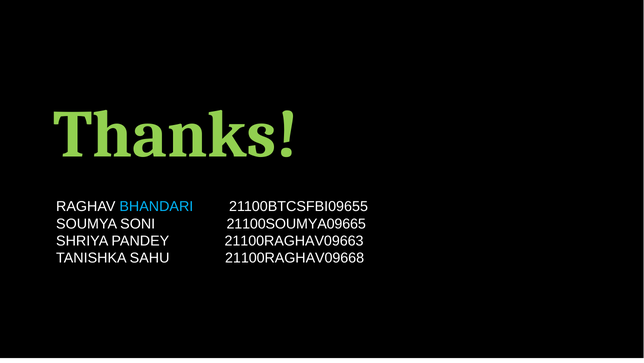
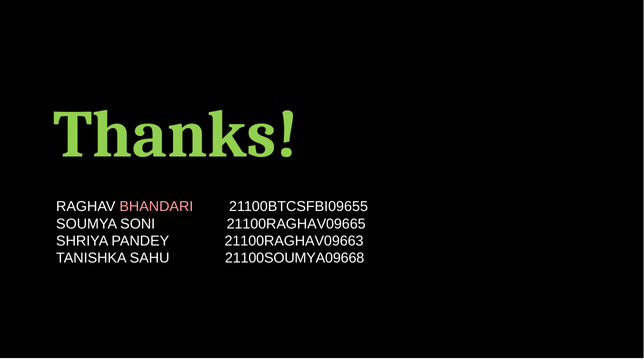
BHANDARI colour: light blue -> pink (156, 206)
21100SOUMYA09665: 21100SOUMYA09665 -> 21100RAGHAV09665 (296, 223)
21100RAGHAV09668: 21100RAGHAV09668 -> 21100SOUMYA09668 (295, 258)
